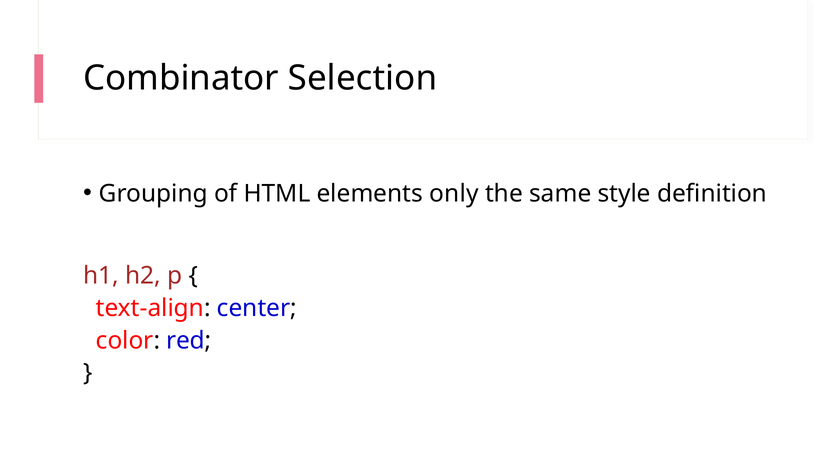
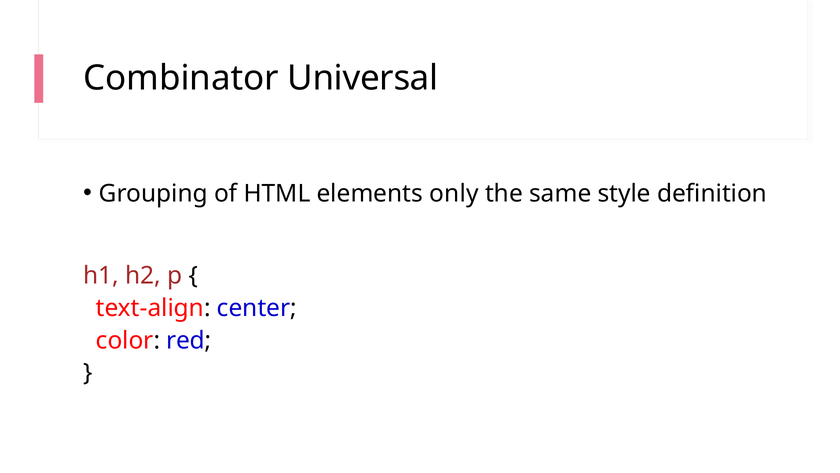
Selection: Selection -> Universal (363, 78)
